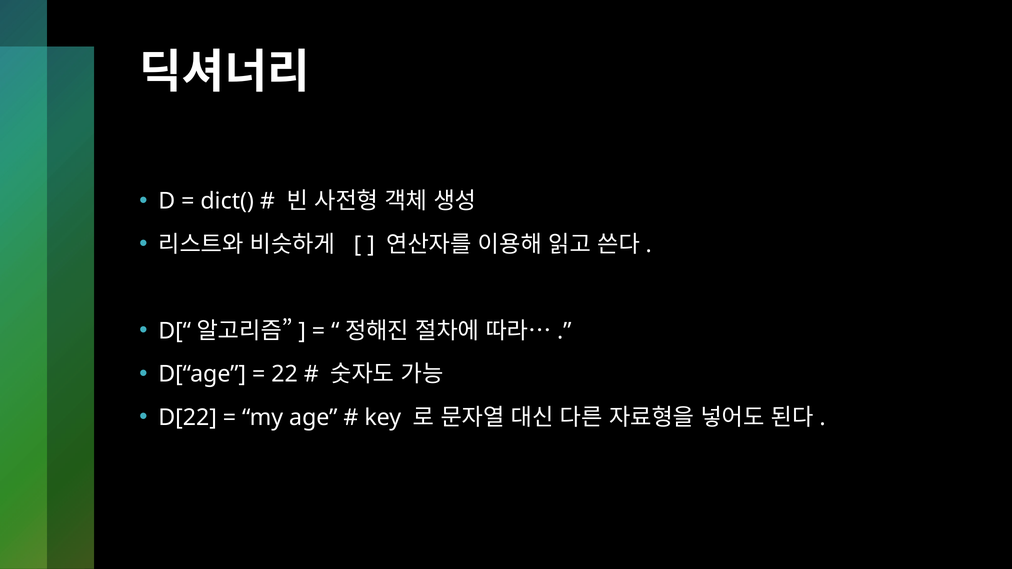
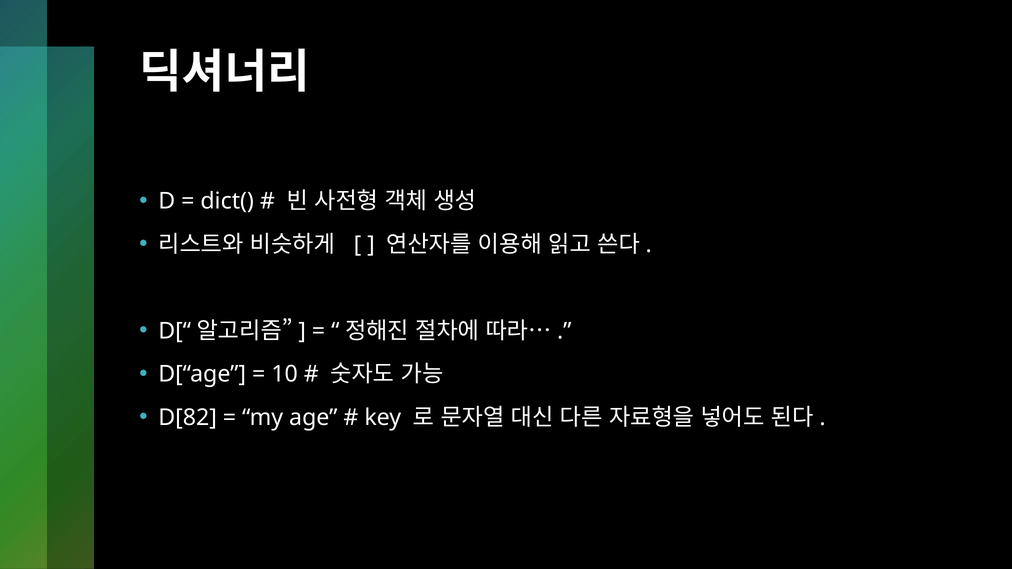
22: 22 -> 10 (285, 374)
D[22: D[22 -> D[82 (188, 418)
